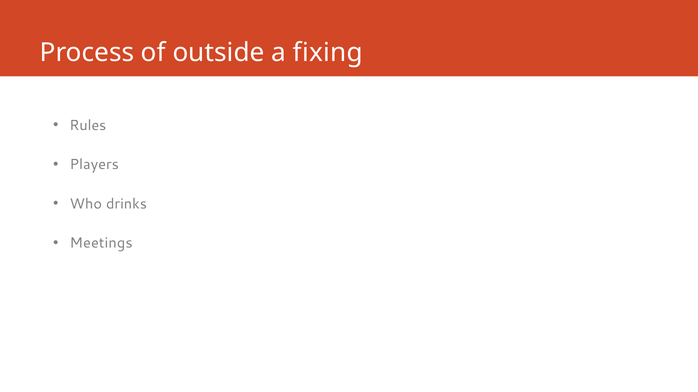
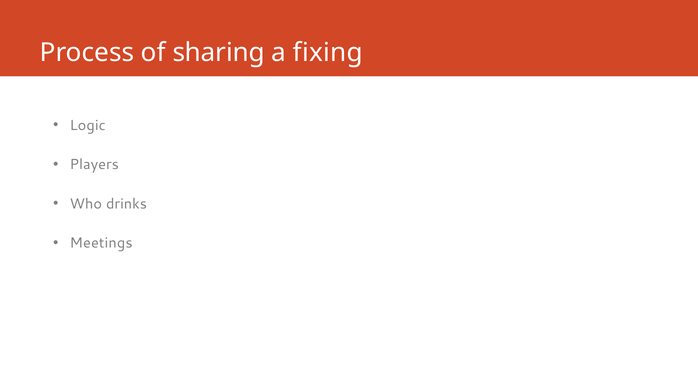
outside: outside -> sharing (219, 53)
Rules: Rules -> Logic (88, 126)
